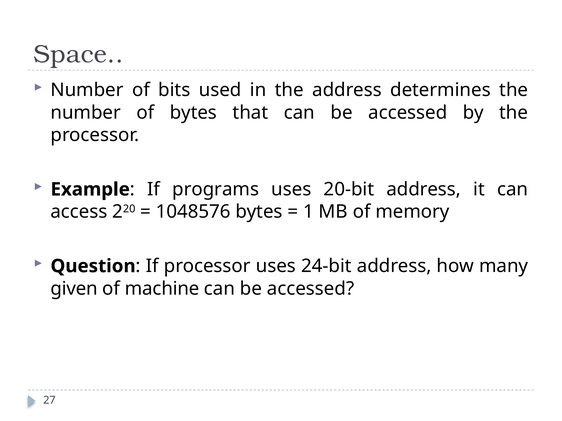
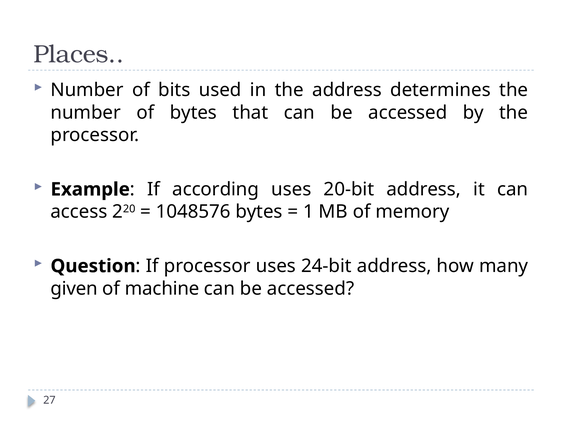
Space: Space -> Places (79, 54)
programs: programs -> according (216, 190)
